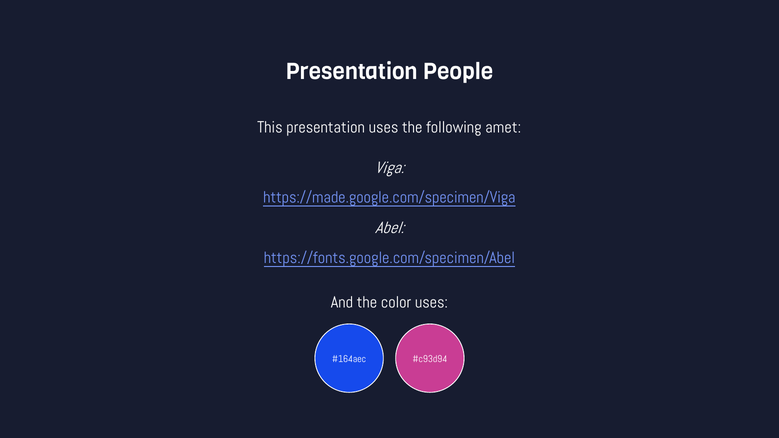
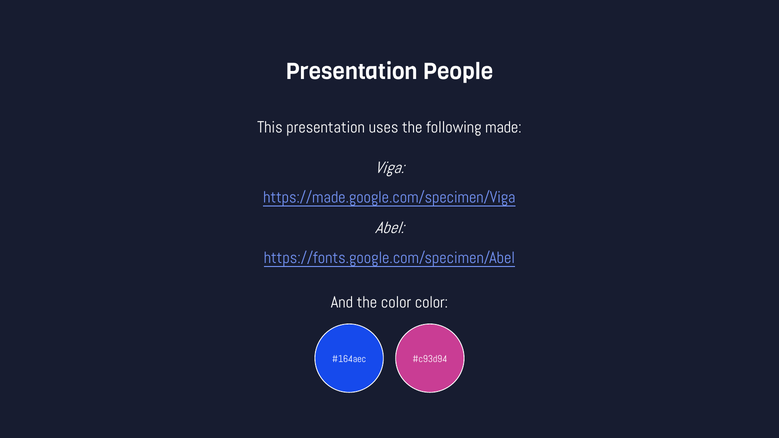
amet: amet -> made (503, 127)
color uses: uses -> color (431, 302)
